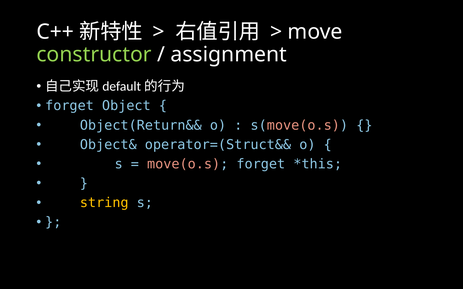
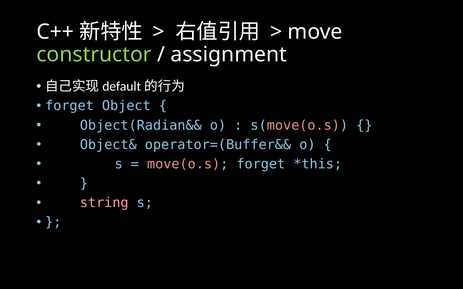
Object(Return&&: Object(Return&& -> Object(Radian&& (141, 125)
operator=(Struct&&: operator=(Struct&& -> operator=(Buffer&& (218, 145)
string colour: yellow -> pink (104, 203)
